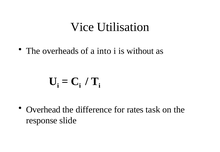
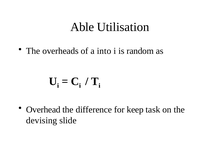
Vice: Vice -> Able (82, 27)
without: without -> random (140, 51)
rates: rates -> keep (135, 110)
response: response -> devising (42, 121)
